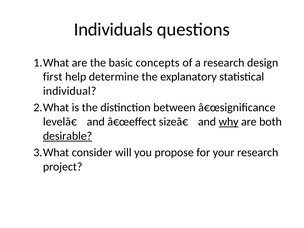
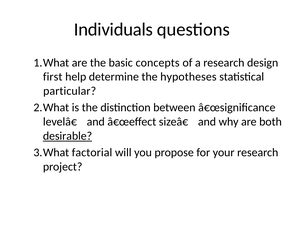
explanatory: explanatory -> hypotheses (188, 77)
individual: individual -> particular (70, 91)
why underline: present -> none (229, 122)
consider: consider -> factorial (92, 153)
